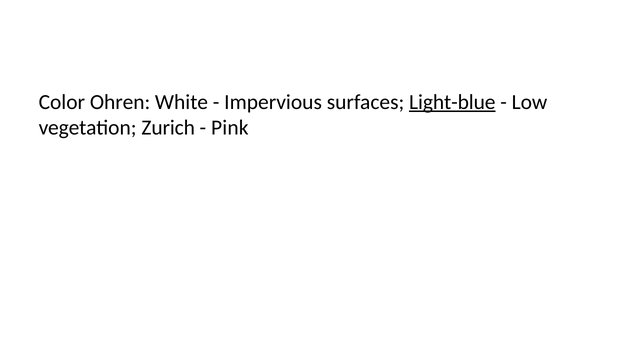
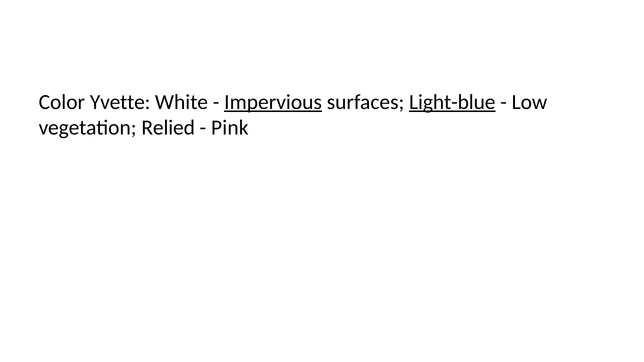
Ohren: Ohren -> Yvette (120, 102)
Impervious underline: none -> present (273, 102)
Zurich: Zurich -> Relied (168, 128)
